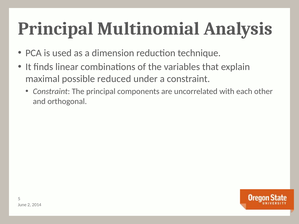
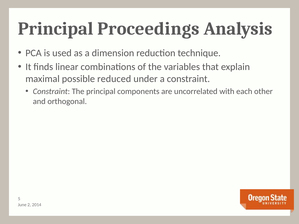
Multinomial: Multinomial -> Proceedings (148, 29)
